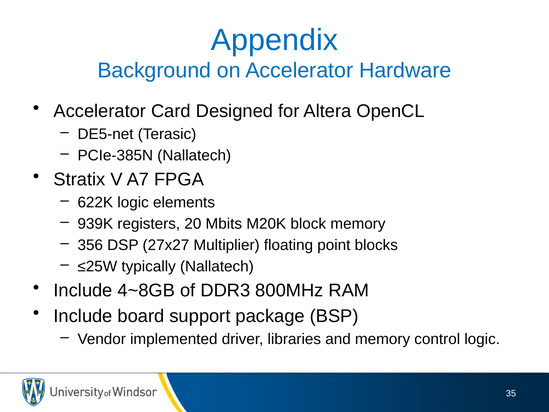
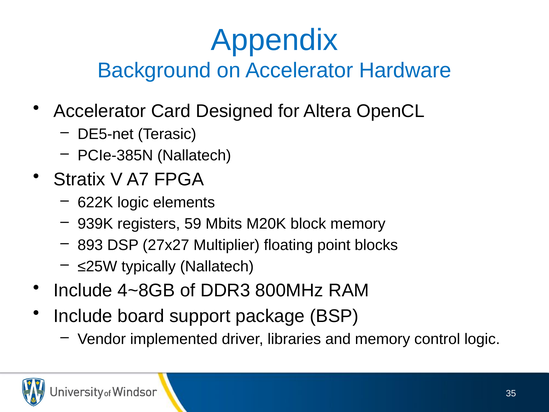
20: 20 -> 59 (193, 224)
356: 356 -> 893 (90, 245)
